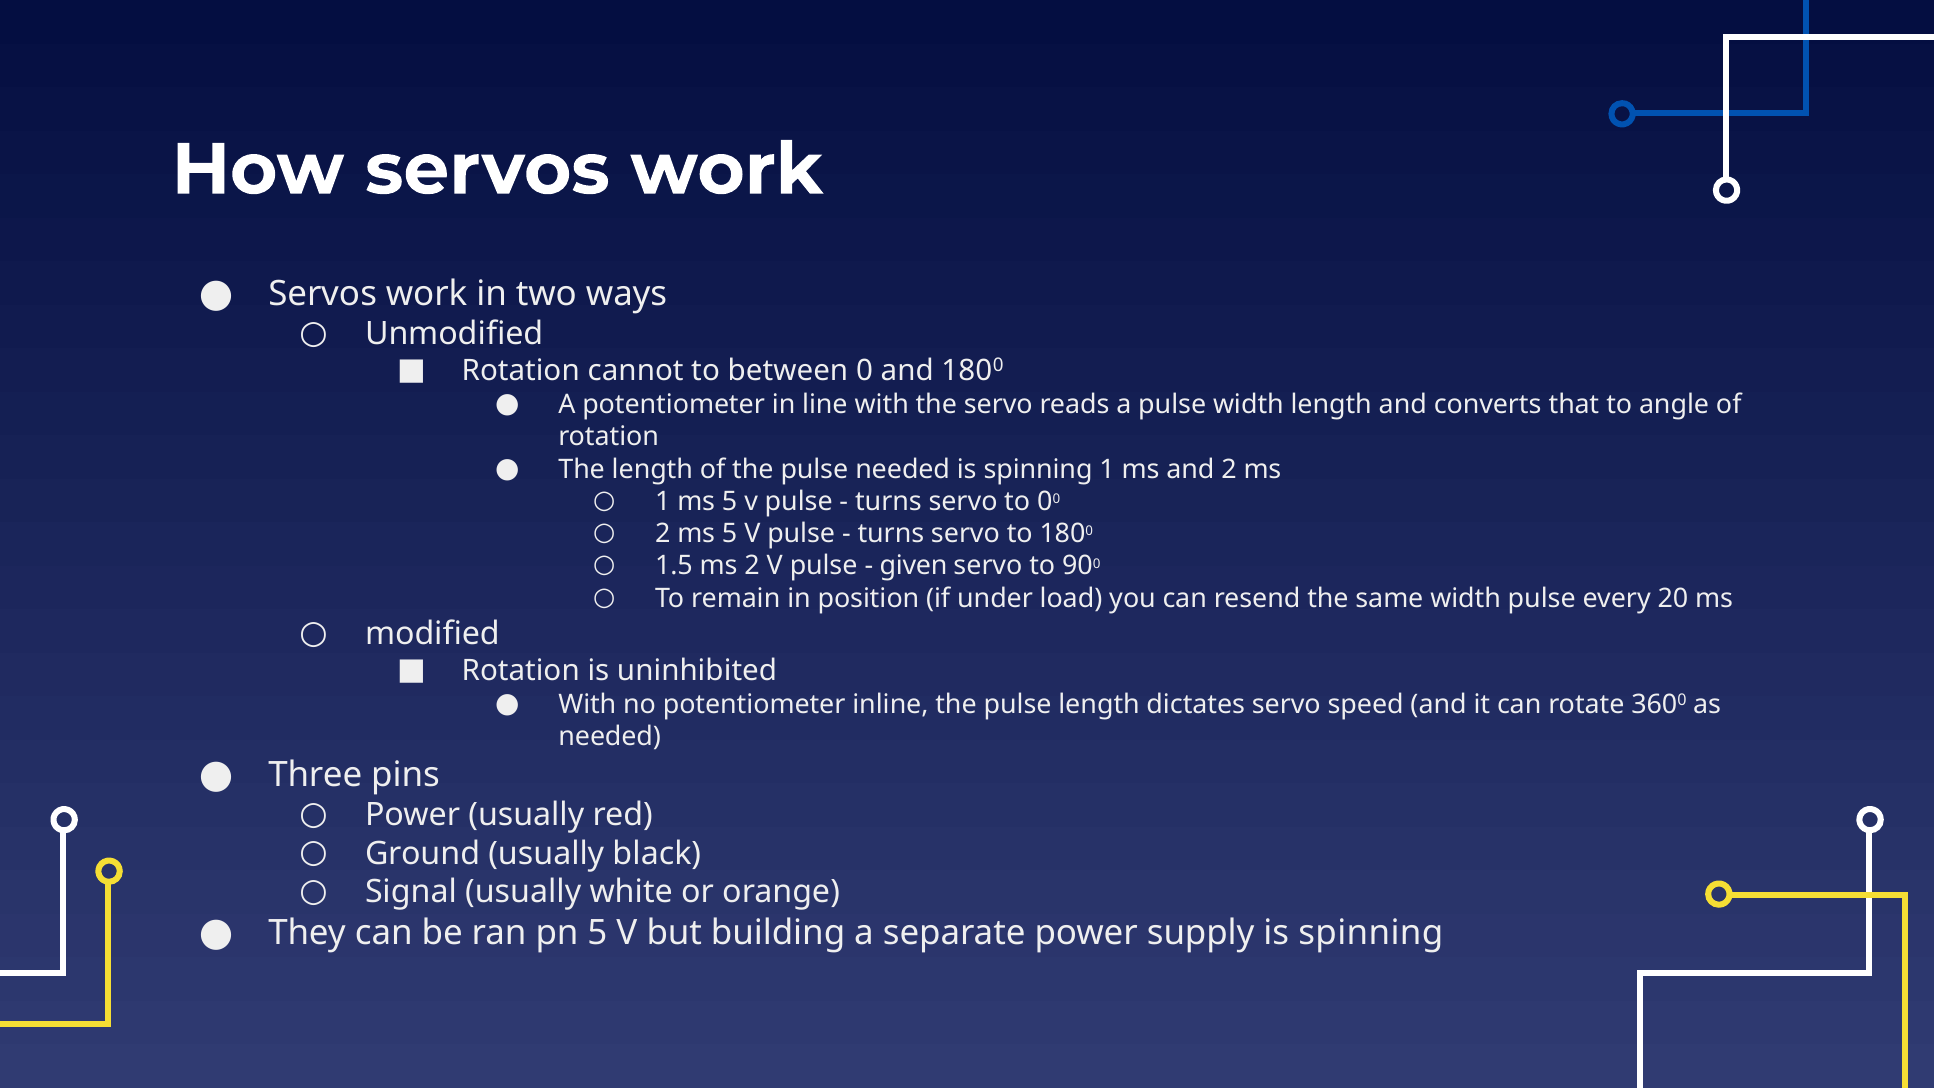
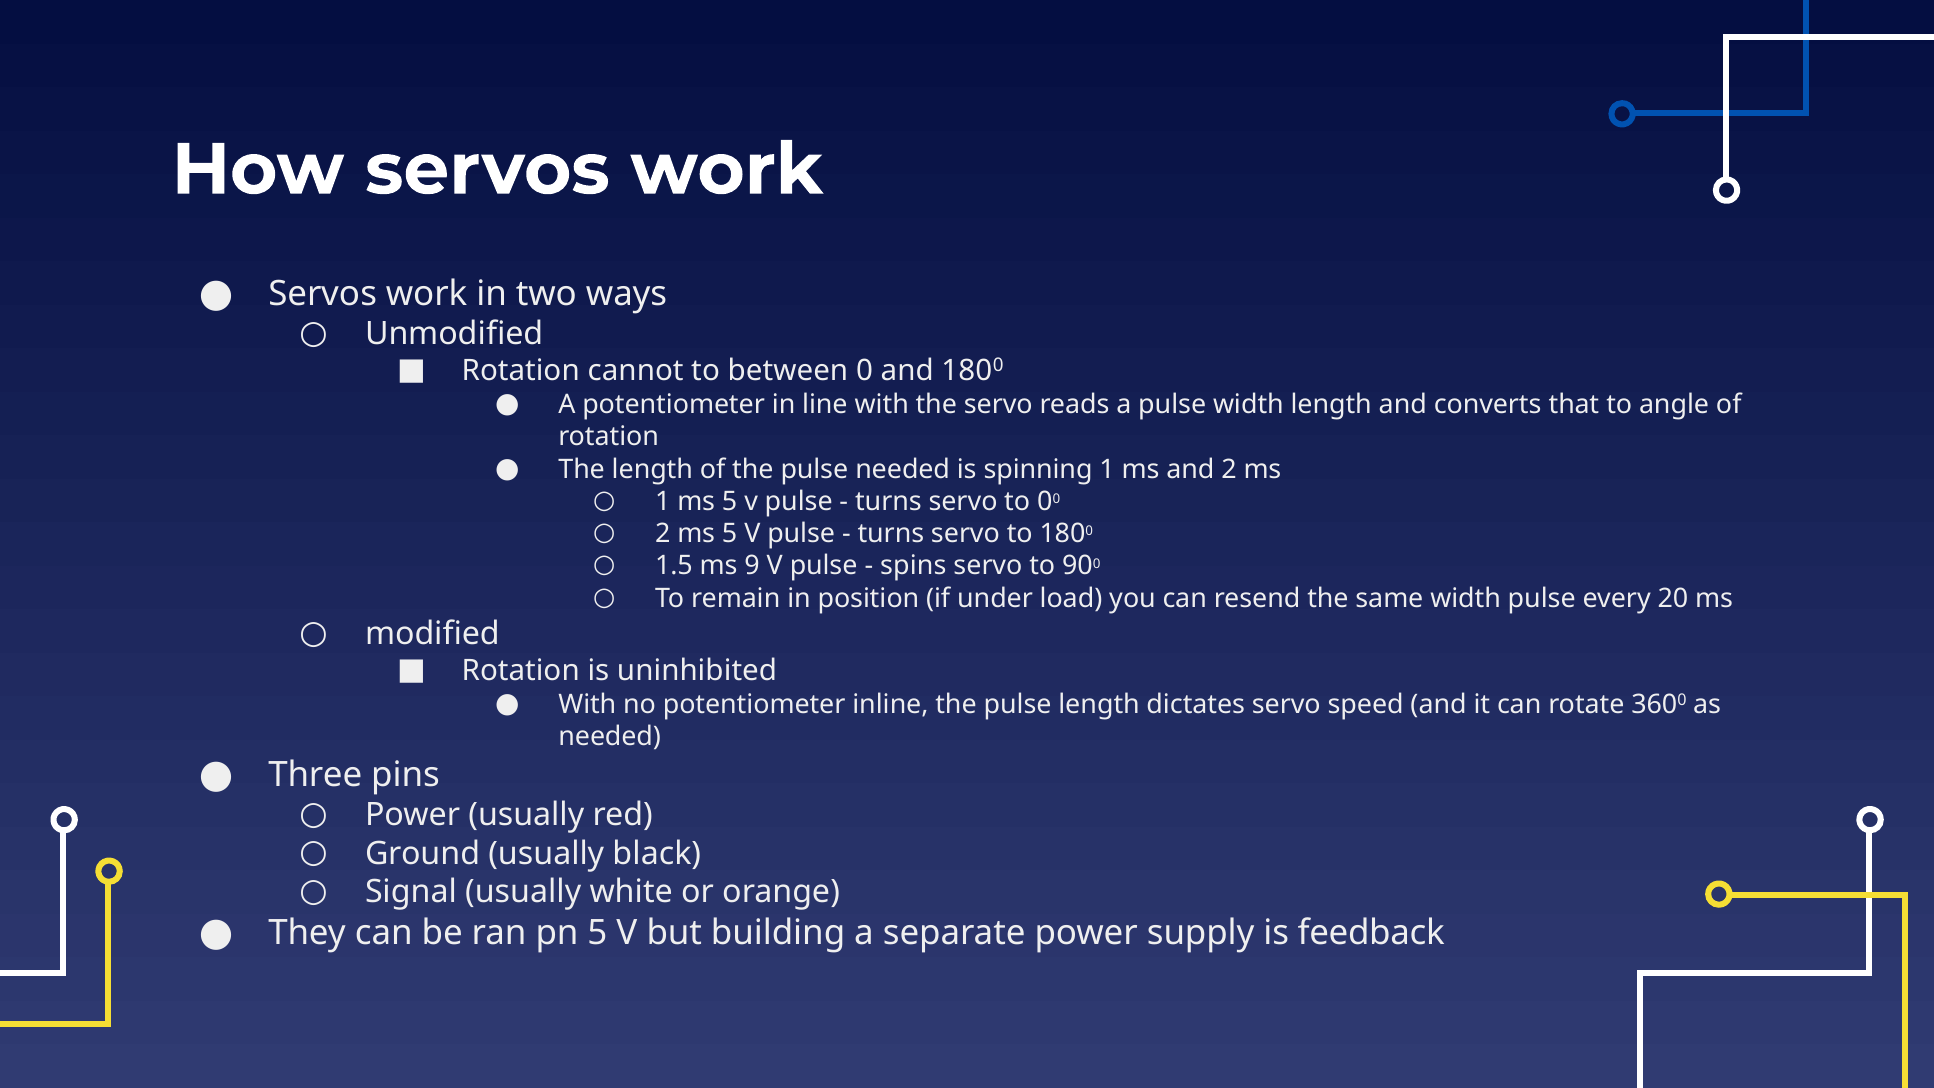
ms 2: 2 -> 9 (752, 566)
given: given -> spins (913, 566)
supply is spinning: spinning -> feedback (1371, 933)
